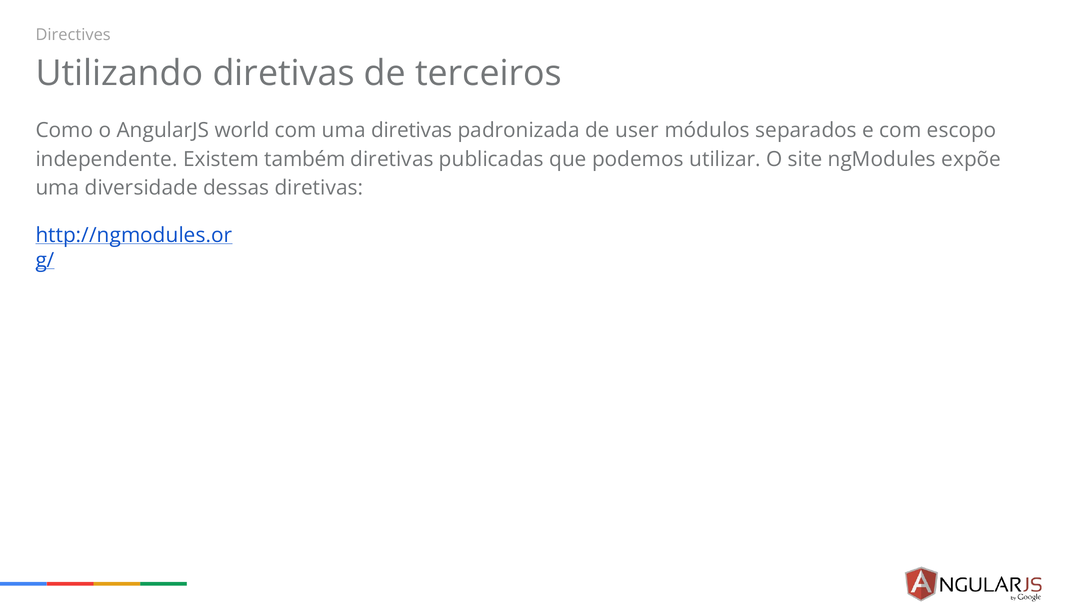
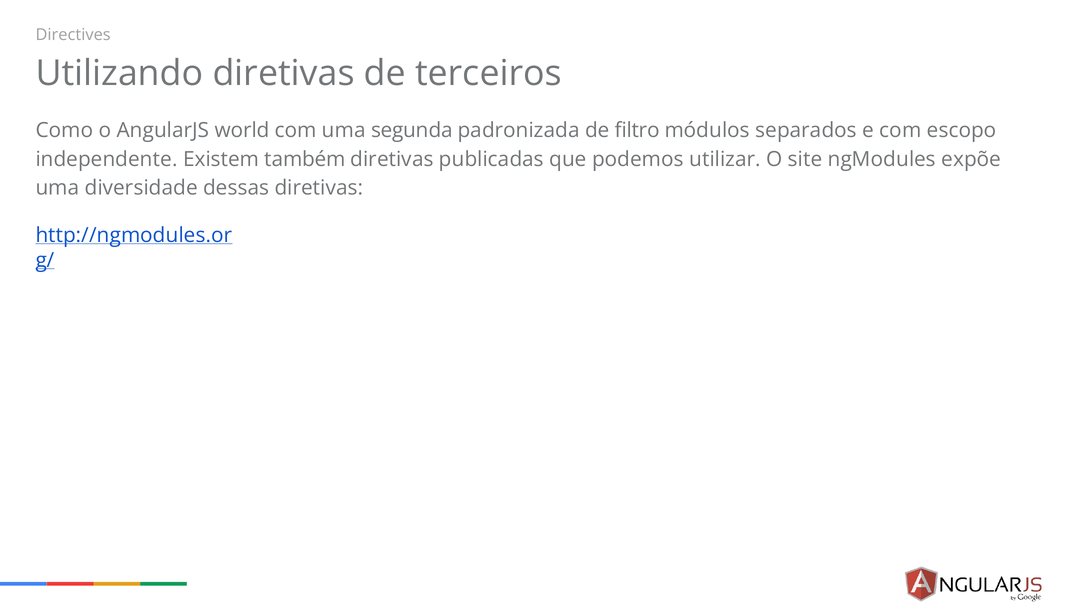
uma diretivas: diretivas -> segunda (412, 131)
user: user -> filtro (637, 131)
